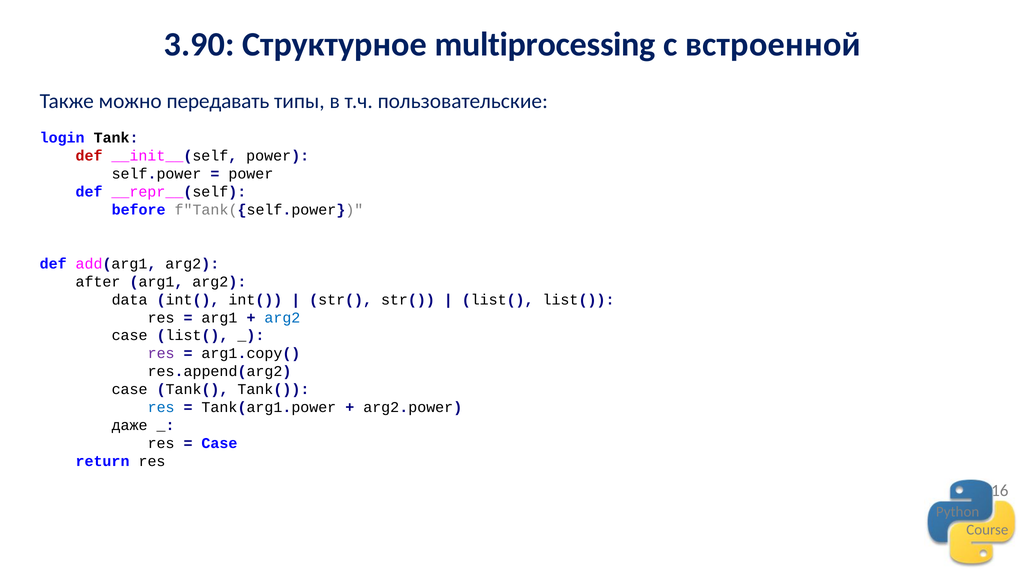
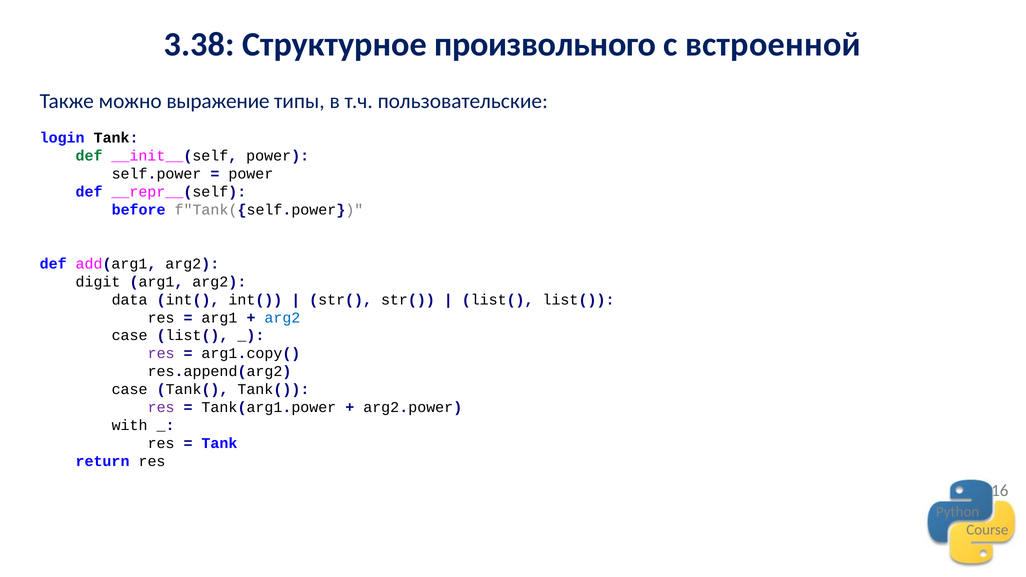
3.90: 3.90 -> 3.38 (199, 44)
multiprocessing: multiprocessing -> произвольного (545, 44)
передавать: передавать -> выражение (218, 101)
def colour: red -> green (89, 156)
after: after -> digit (98, 282)
res colour: blue -> purple (161, 407)
даже: даже -> with (130, 425)
Case: Case -> Tank (219, 443)
